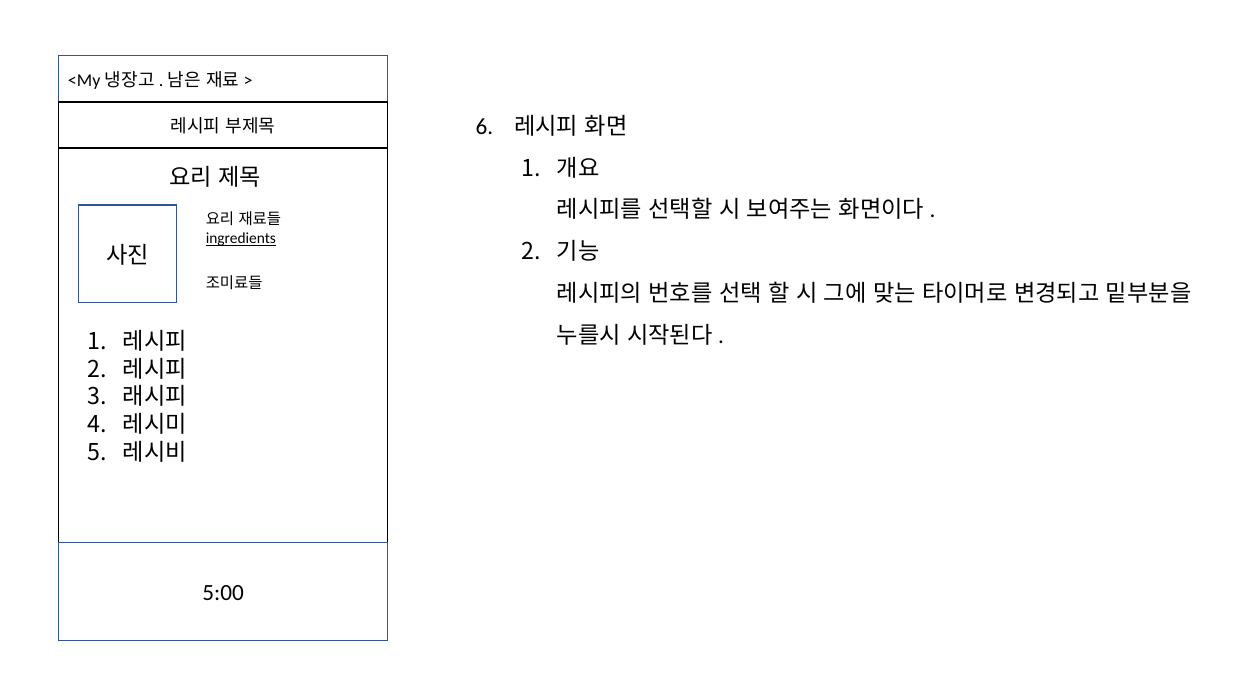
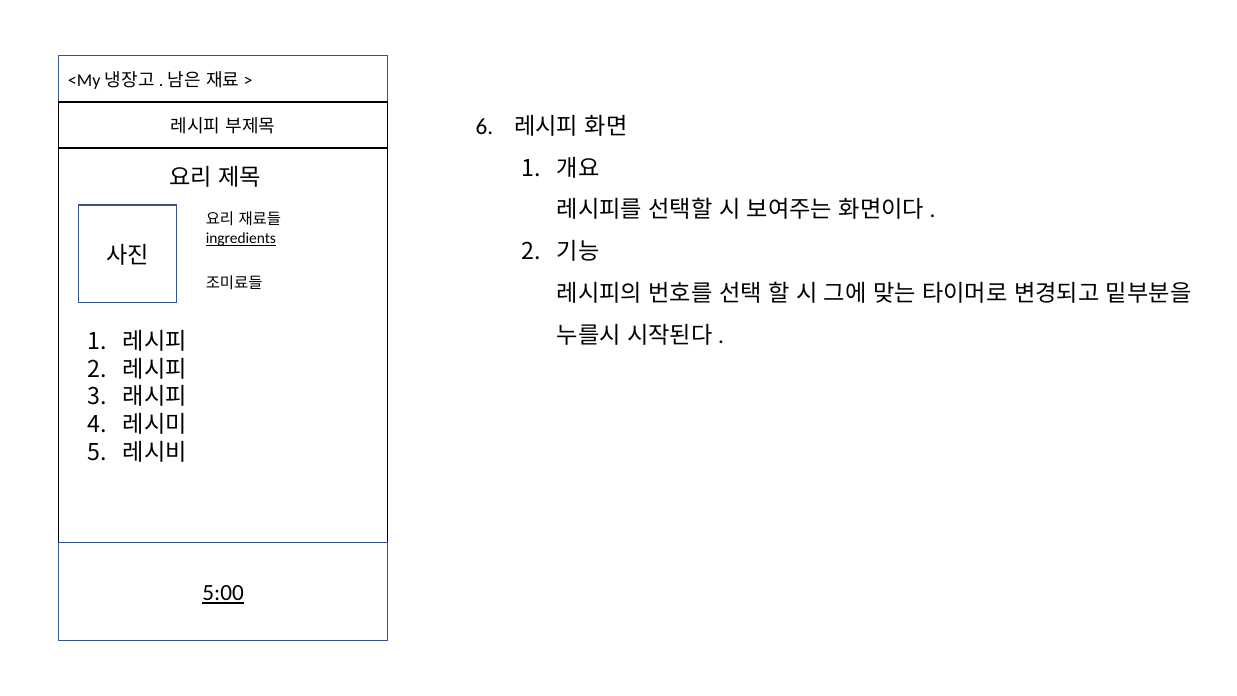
5:00 underline: none -> present (223, 593)
